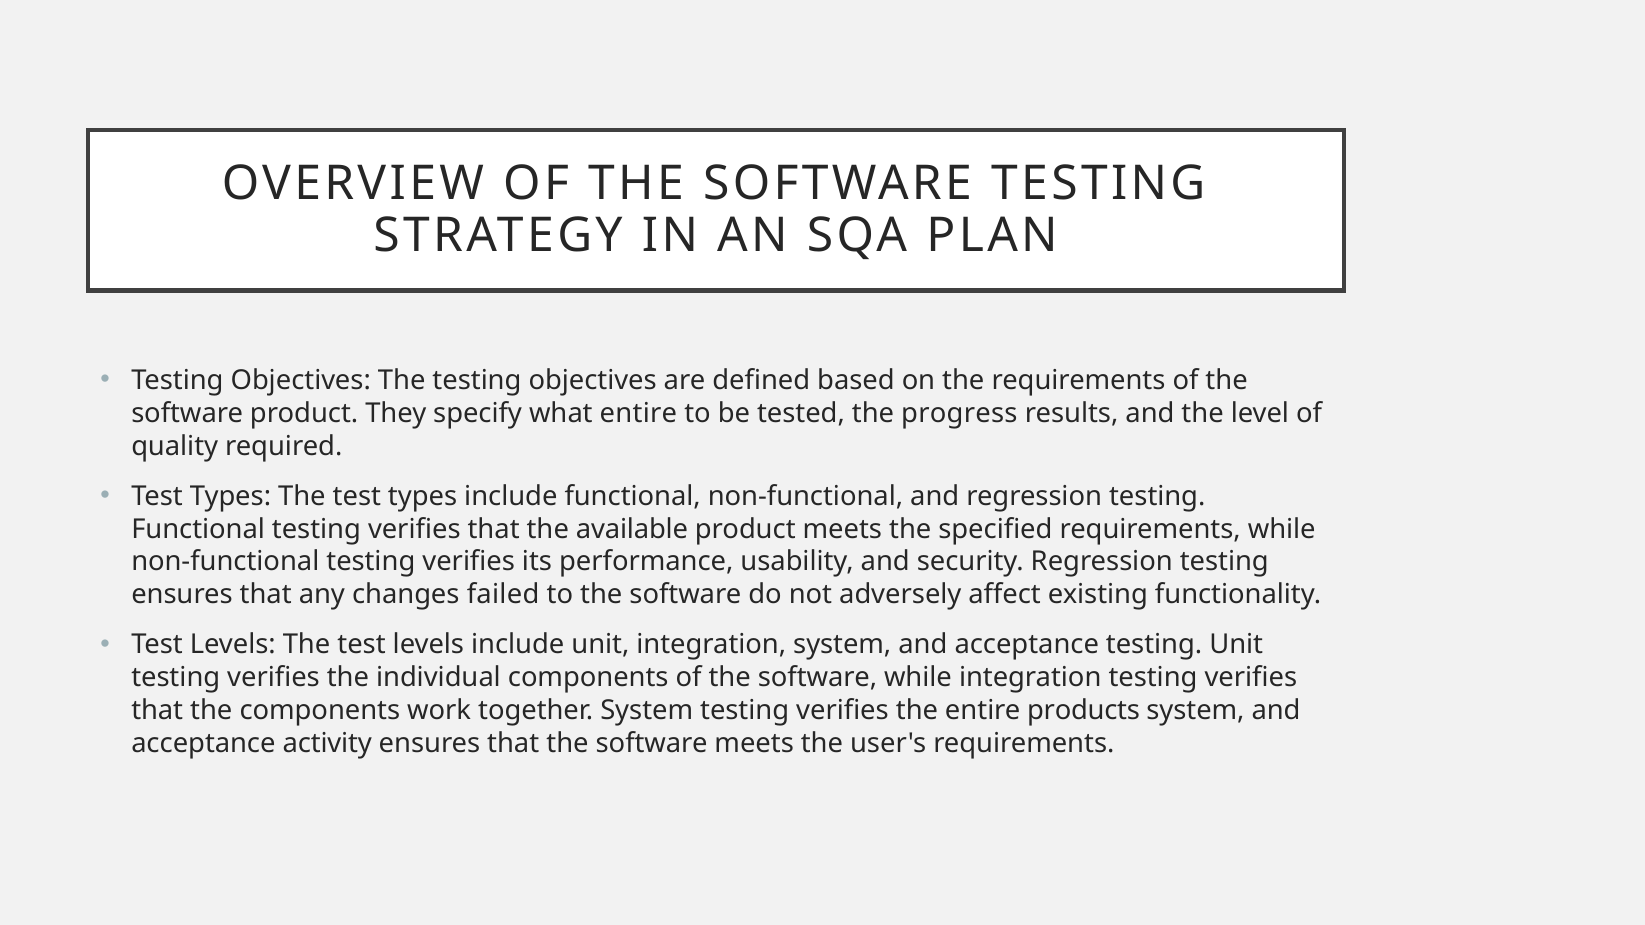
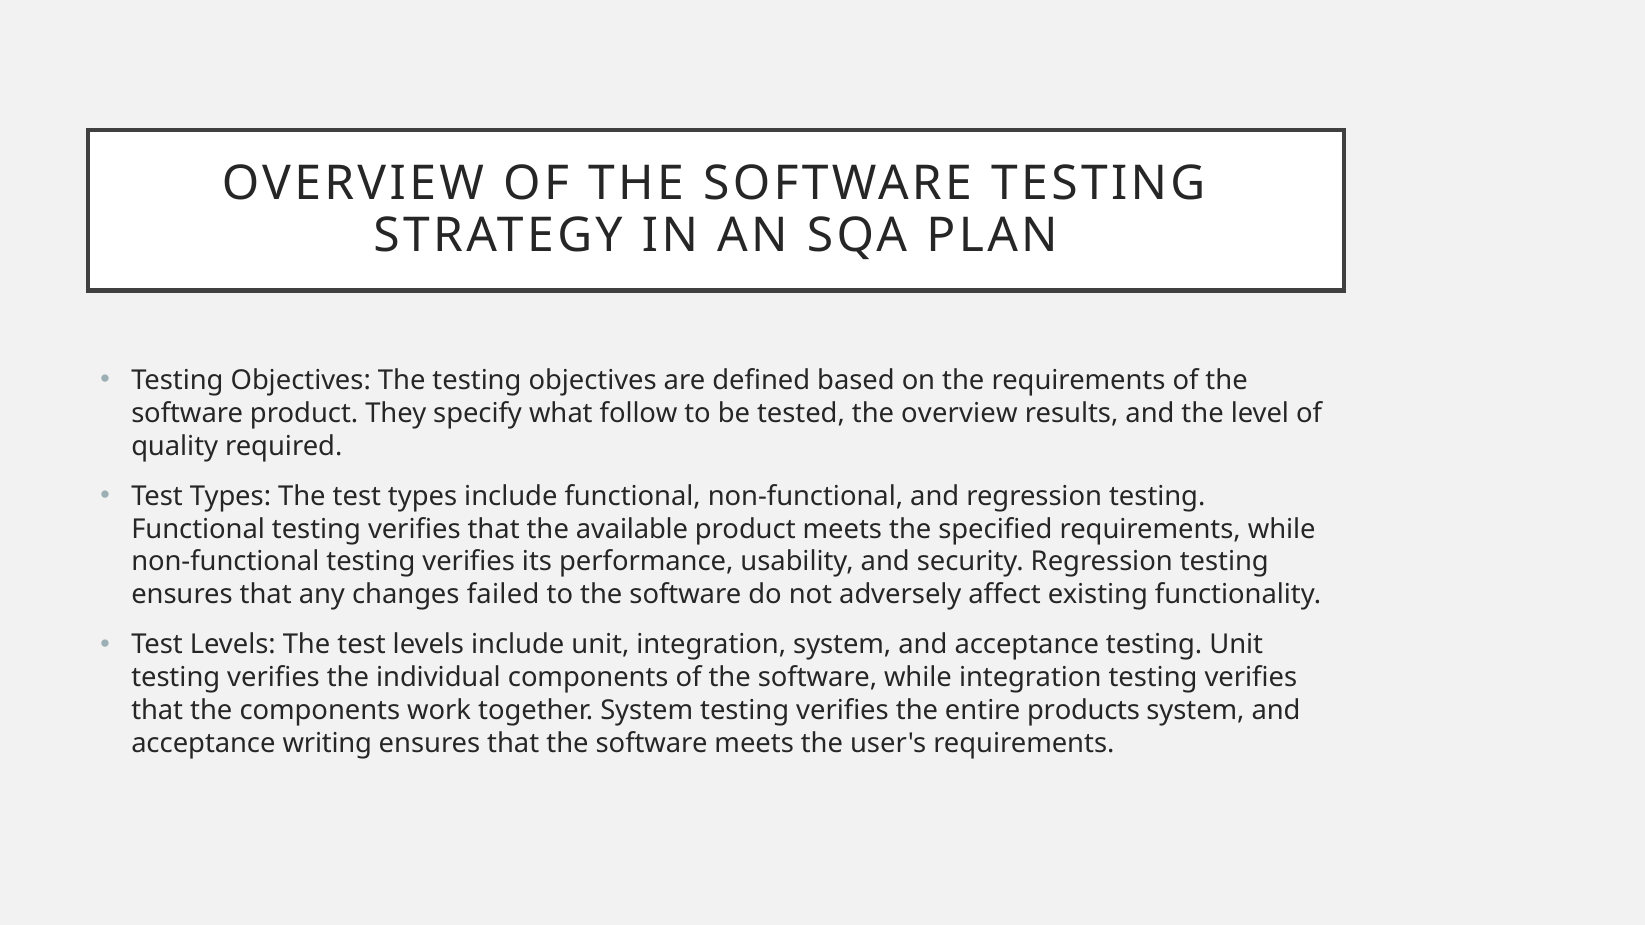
what entire: entire -> follow (639, 413)
the progress: progress -> overview (959, 413)
activity: activity -> writing (327, 744)
